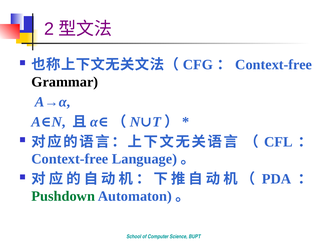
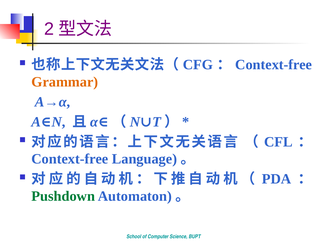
Grammar colour: black -> orange (65, 82)
